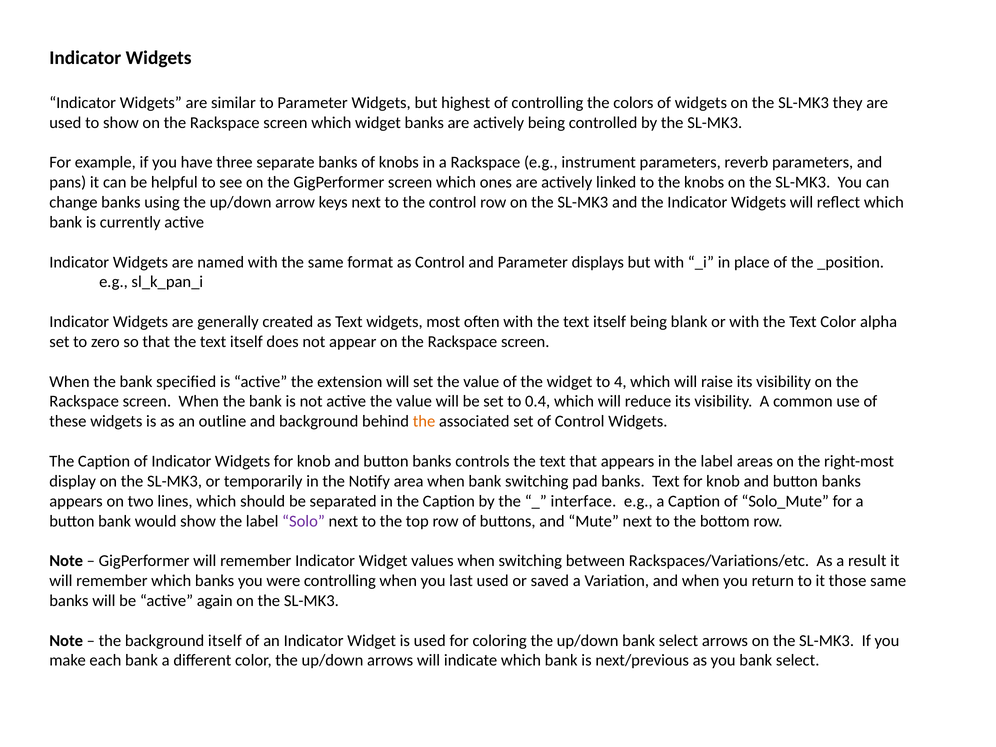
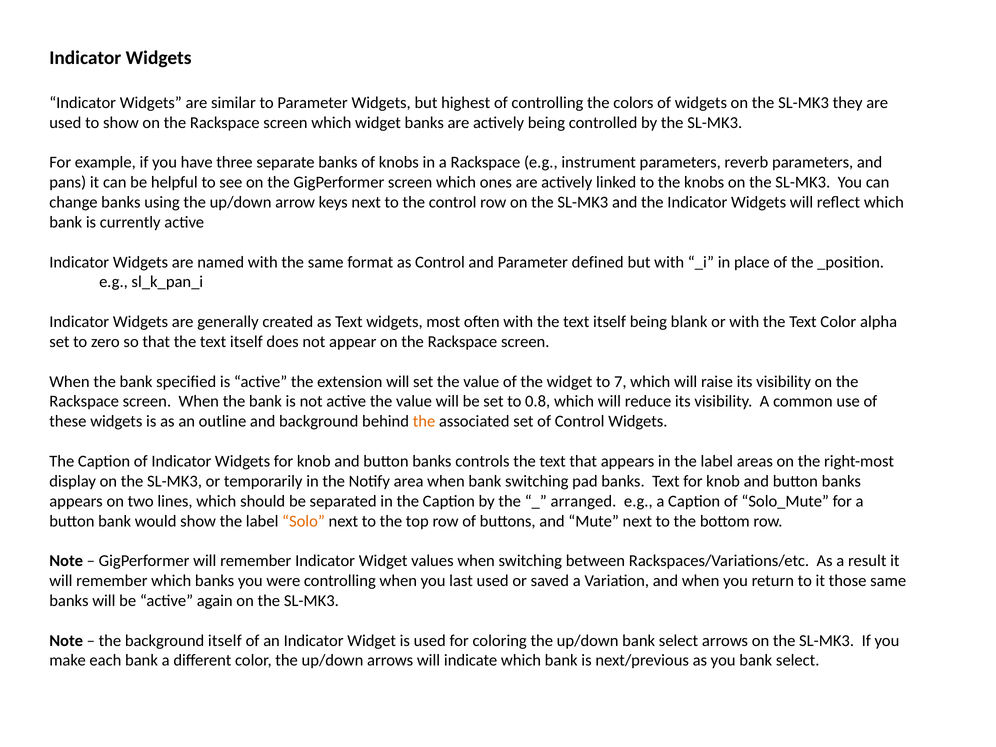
displays: displays -> defined (598, 262)
4: 4 -> 7 (620, 382)
0.4: 0.4 -> 0.8 (538, 402)
interface: interface -> arranged (583, 501)
Solo colour: purple -> orange (303, 521)
